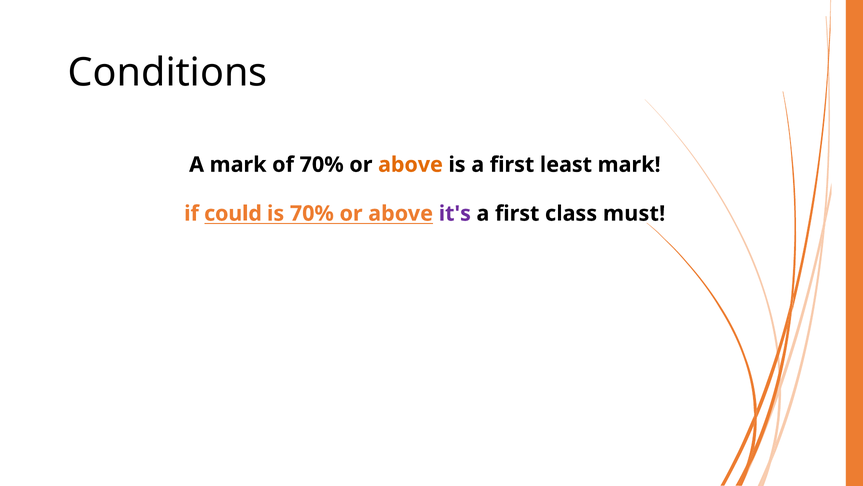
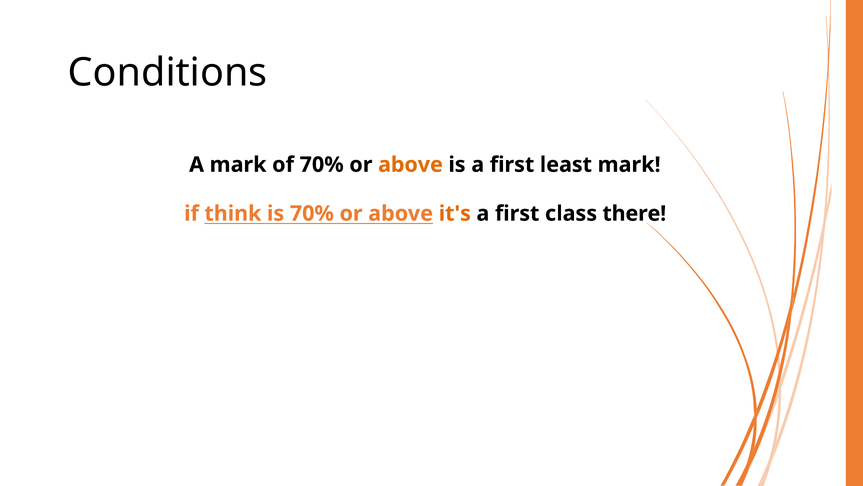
could: could -> think (233, 213)
it's colour: purple -> orange (455, 213)
must: must -> there (634, 213)
